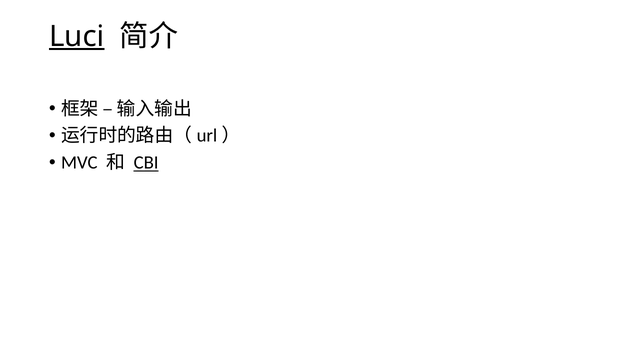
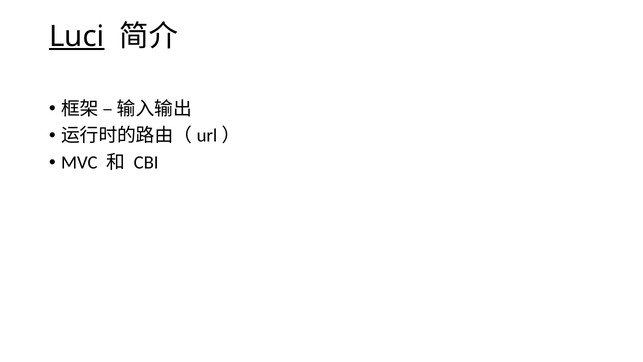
CBI underline: present -> none (146, 163)
